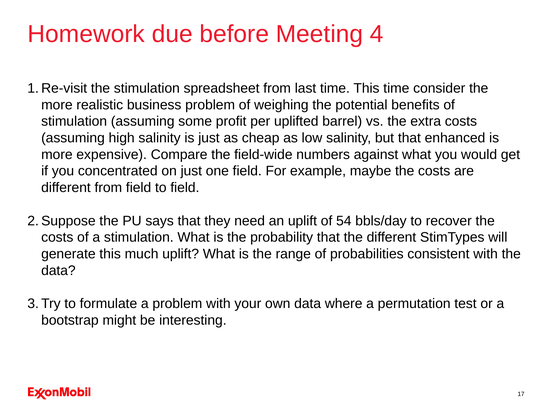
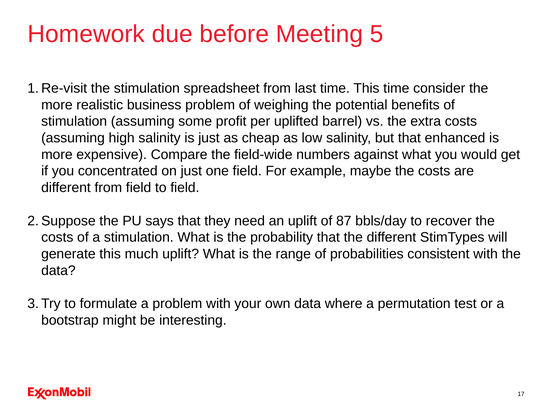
4: 4 -> 5 (377, 34)
54: 54 -> 87 (344, 221)
